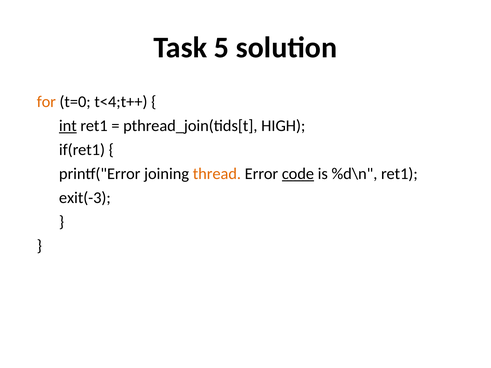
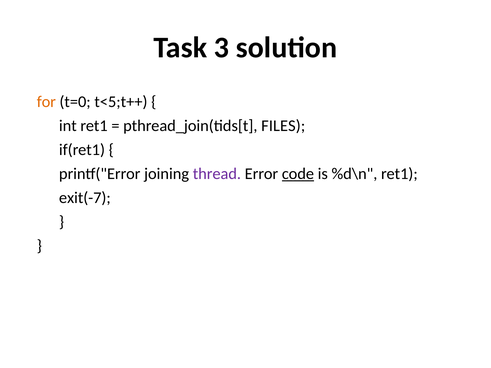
5: 5 -> 3 (222, 48)
t<4;t++: t<4;t++ -> t<5;t++ (121, 102)
int underline: present -> none (68, 126)
HIGH: HIGH -> FILES (283, 126)
thread colour: orange -> purple (217, 174)
exit(-3: exit(-3 -> exit(-7 (85, 198)
